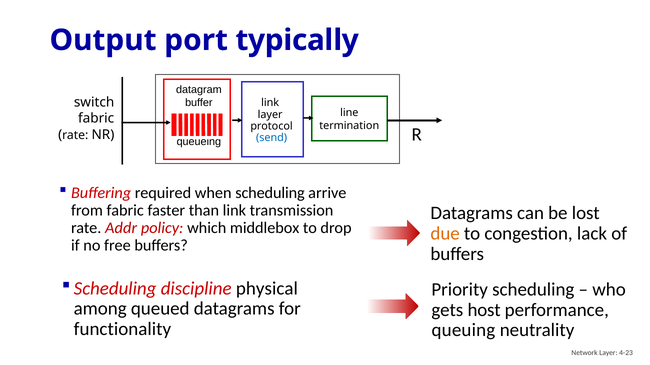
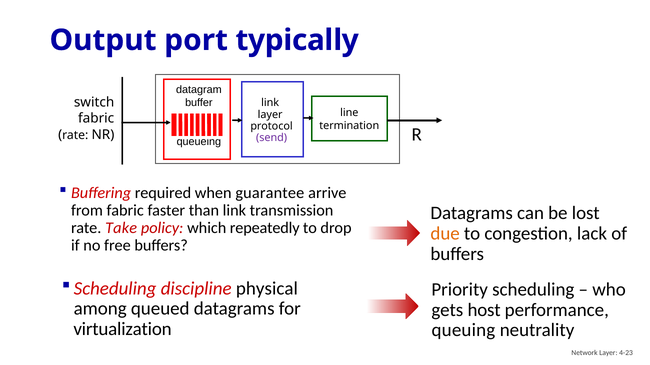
send colour: blue -> purple (272, 138)
when scheduling: scheduling -> guarantee (270, 193)
Addr: Addr -> Take (121, 228)
middlebox: middlebox -> repeatedly (265, 228)
functionality: functionality -> virtualization (123, 330)
